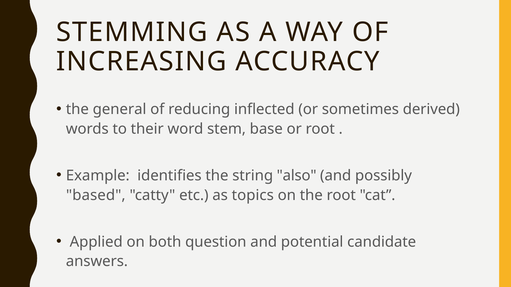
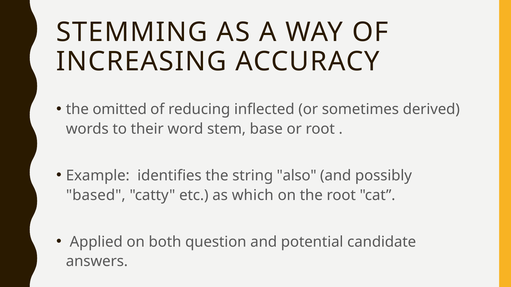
general: general -> omitted (120, 109)
topics: topics -> which (253, 195)
